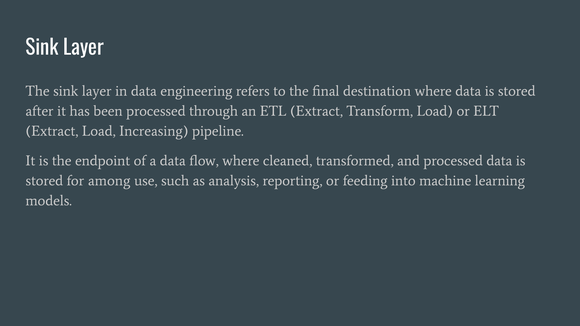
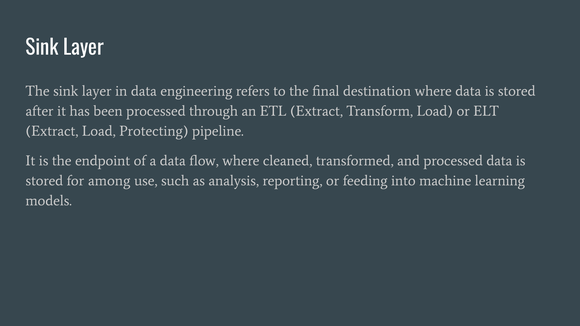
Increasing: Increasing -> Protecting (154, 131)
